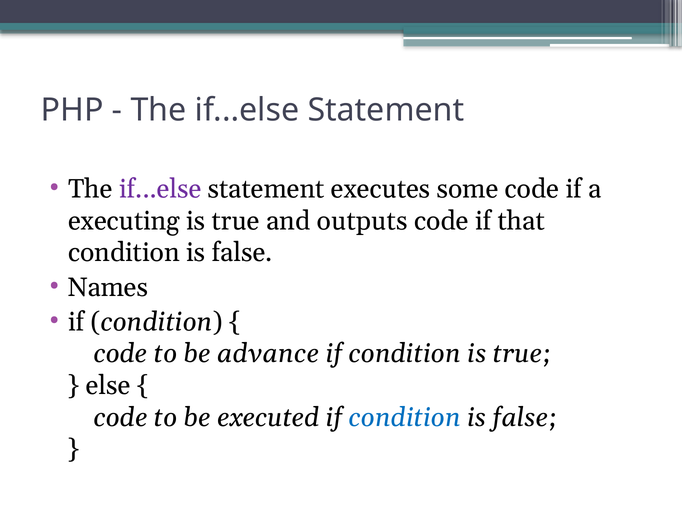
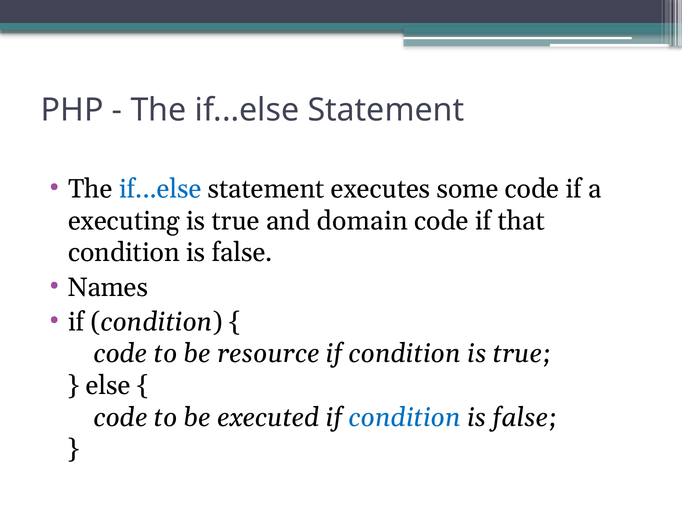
if...else colour: purple -> blue (160, 189)
outputs: outputs -> domain (362, 221)
advance: advance -> resource (268, 353)
